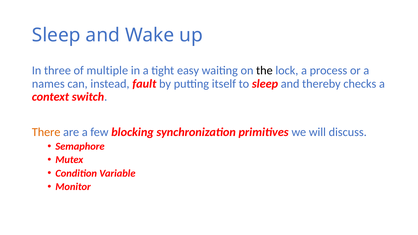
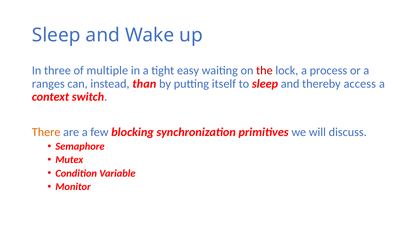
the colour: black -> red (264, 71)
names: names -> ranges (48, 84)
fault: fault -> than (144, 84)
checks: checks -> access (360, 84)
